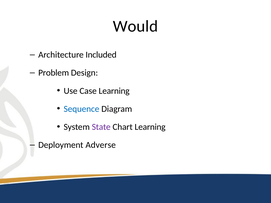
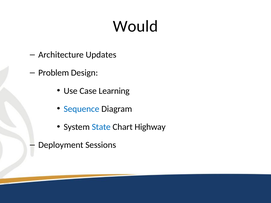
Included: Included -> Updates (101, 55)
State colour: purple -> blue (101, 127)
Chart Learning: Learning -> Highway (150, 127)
Adverse: Adverse -> Sessions (101, 145)
